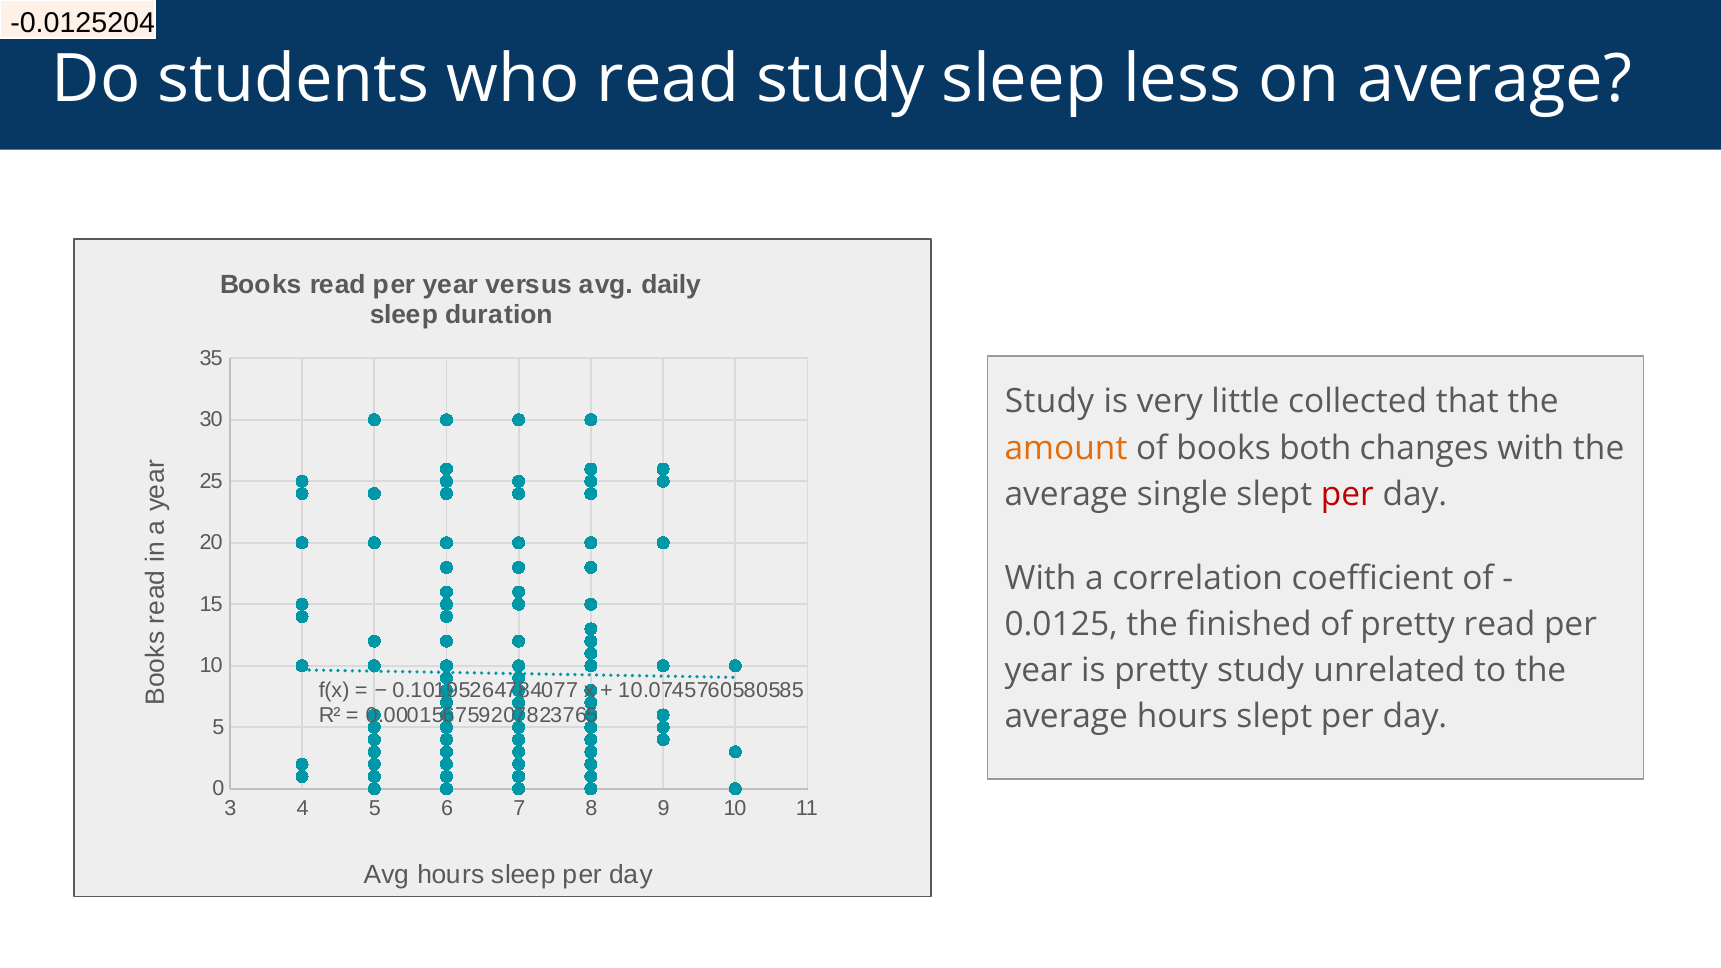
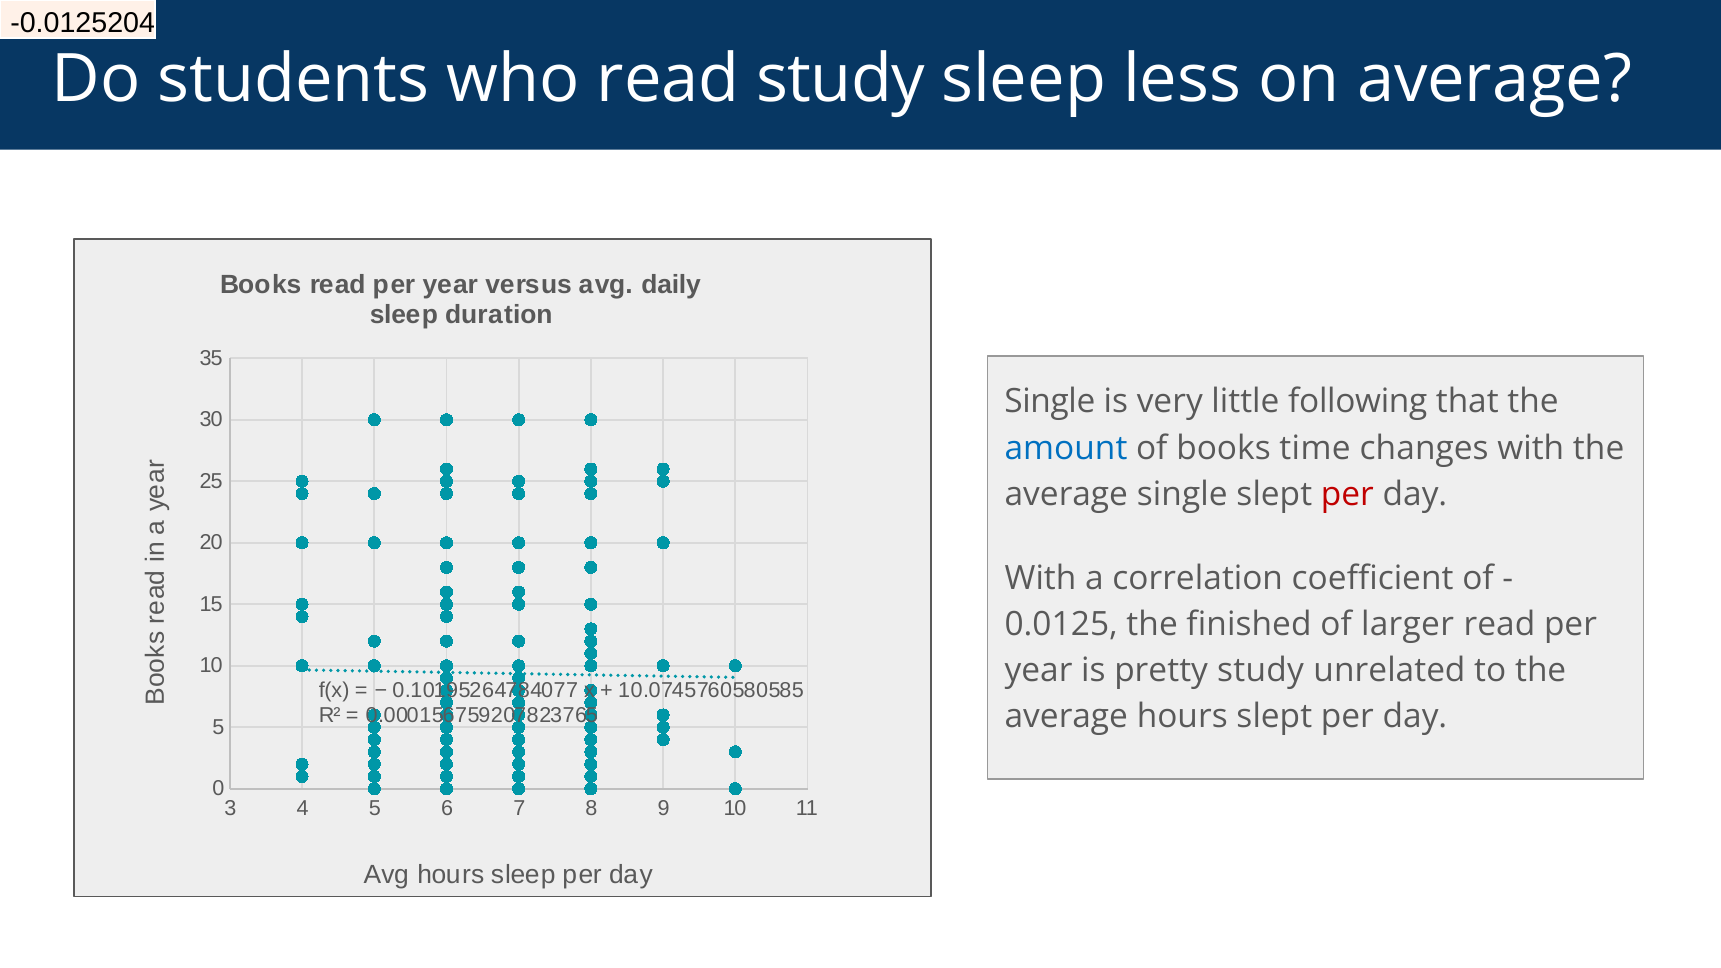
Study: Study -> Single (1050, 402)
collected: collected -> following (1358, 402)
amount colour: orange -> blue (1066, 448)
both: both -> time (1315, 448)
of pretty: pretty -> larger (1408, 625)
